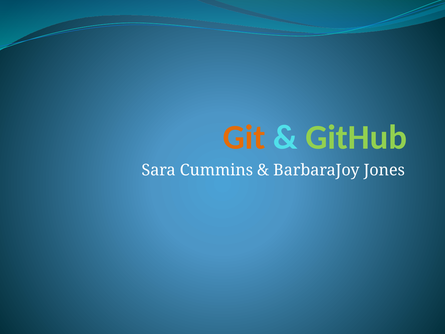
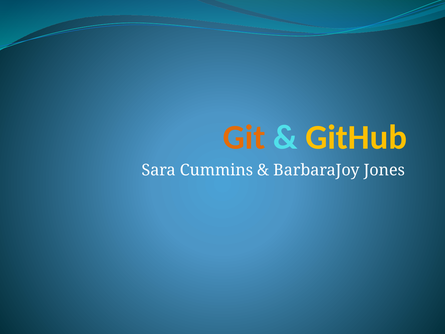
GitHub colour: light green -> yellow (356, 137)
